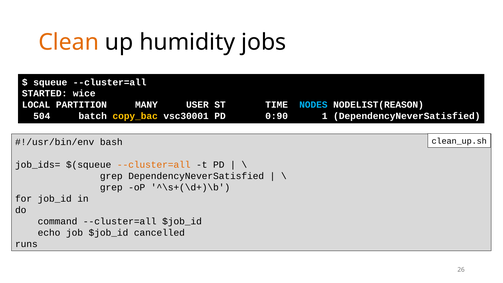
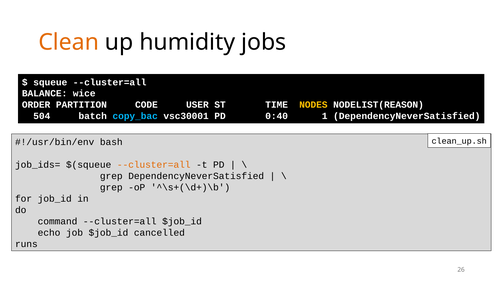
STARTED: STARTED -> BALANCE (45, 94)
LOCAL: LOCAL -> ORDER (36, 105)
MANY: MANY -> CODE (146, 105)
NODES colour: light blue -> yellow (313, 105)
copy_bac colour: yellow -> light blue (135, 116)
0:90: 0:90 -> 0:40 (277, 116)
